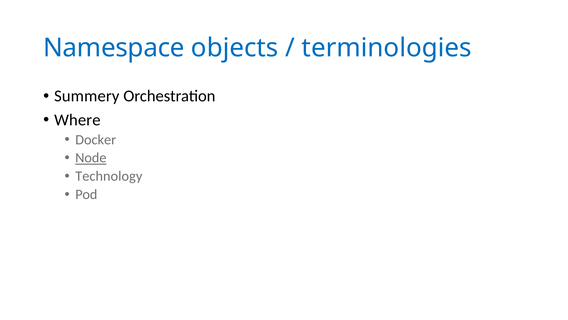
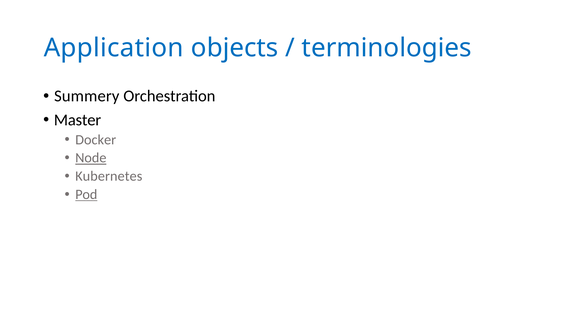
Namespace: Namespace -> Application (114, 48)
Where: Where -> Master (78, 120)
Technology: Technology -> Kubernetes (109, 176)
Pod underline: none -> present (86, 194)
